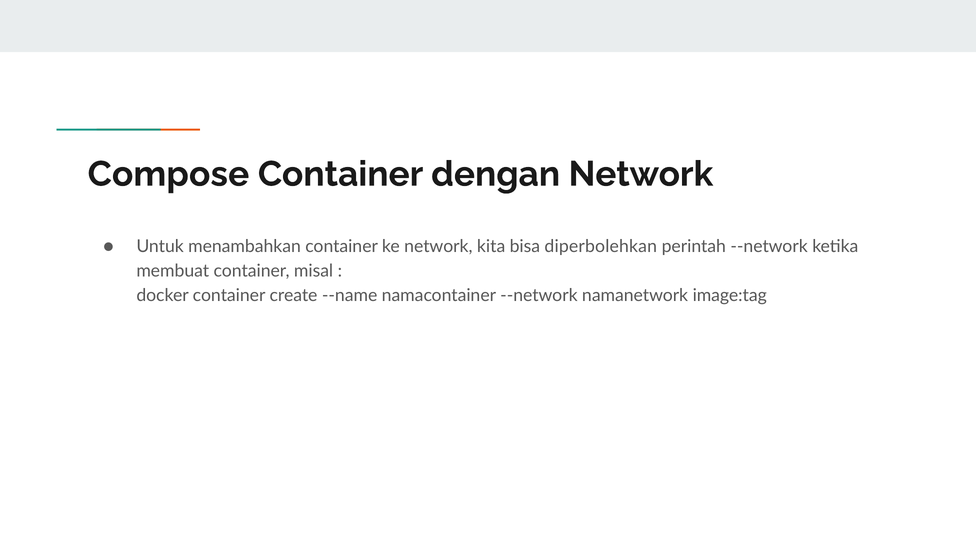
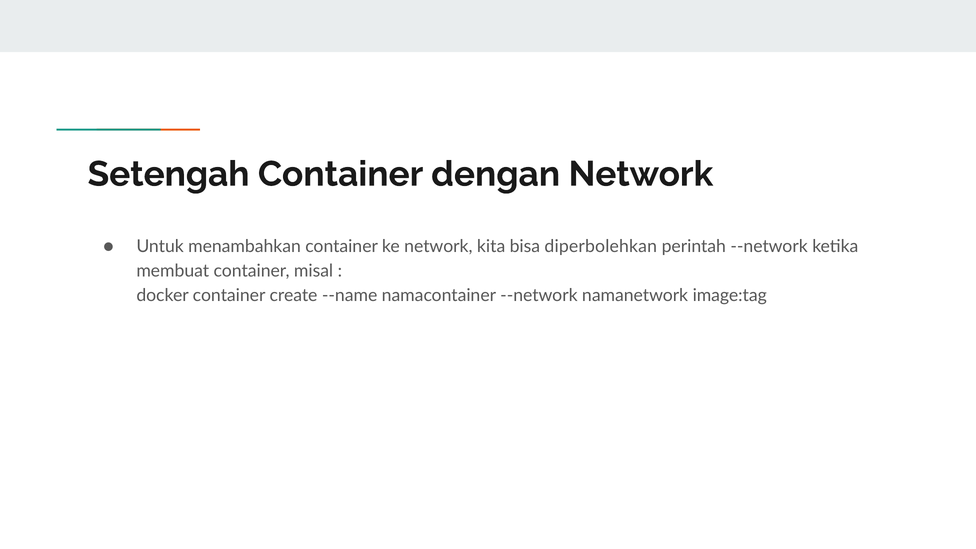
Compose: Compose -> Setengah (169, 174)
